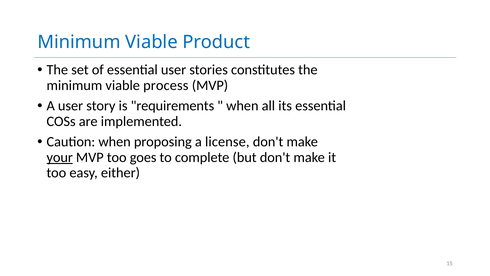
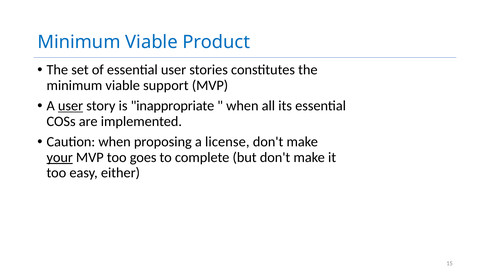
process: process -> support (166, 85)
user underline: none -> present (71, 106)
requirements: requirements -> inappropriate (172, 106)
